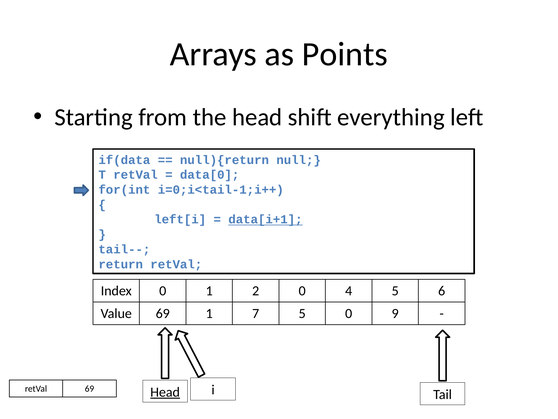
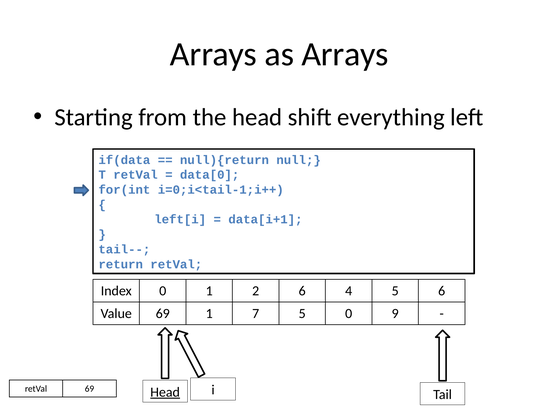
as Points: Points -> Arrays (345, 54)
data[i+1 underline: present -> none (265, 219)
2 0: 0 -> 6 (302, 290)
